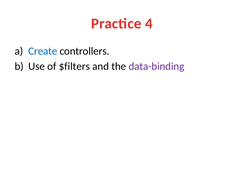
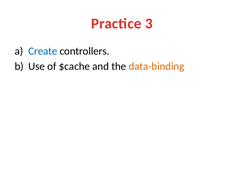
4: 4 -> 3 (149, 24)
$filters: $filters -> $cache (74, 66)
data-binding colour: purple -> orange (156, 66)
